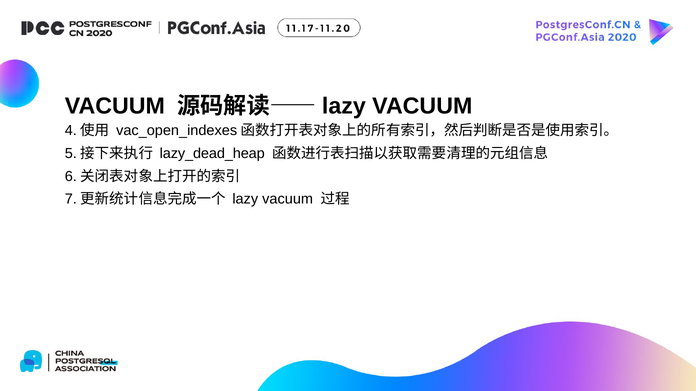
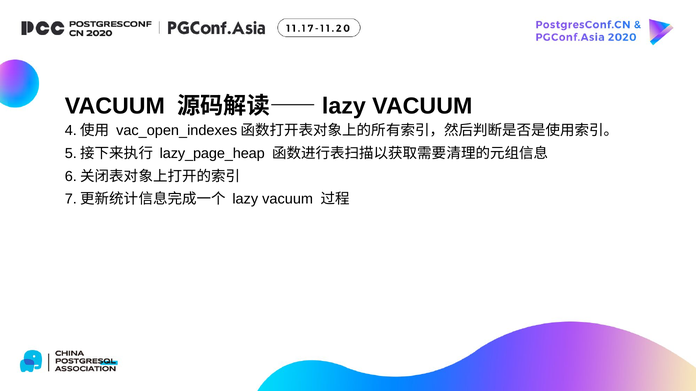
lazy_dead_heap: lazy_dead_heap -> lazy_page_heap (212, 154)
